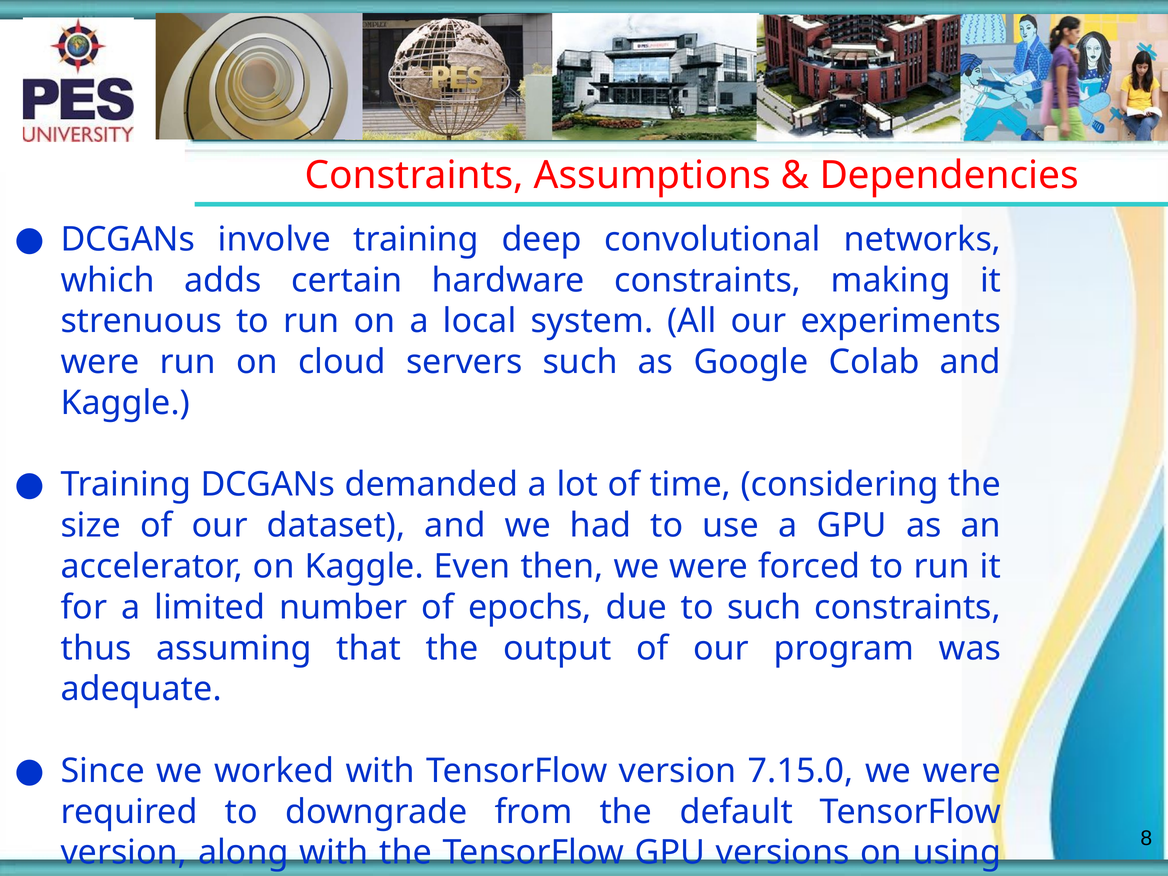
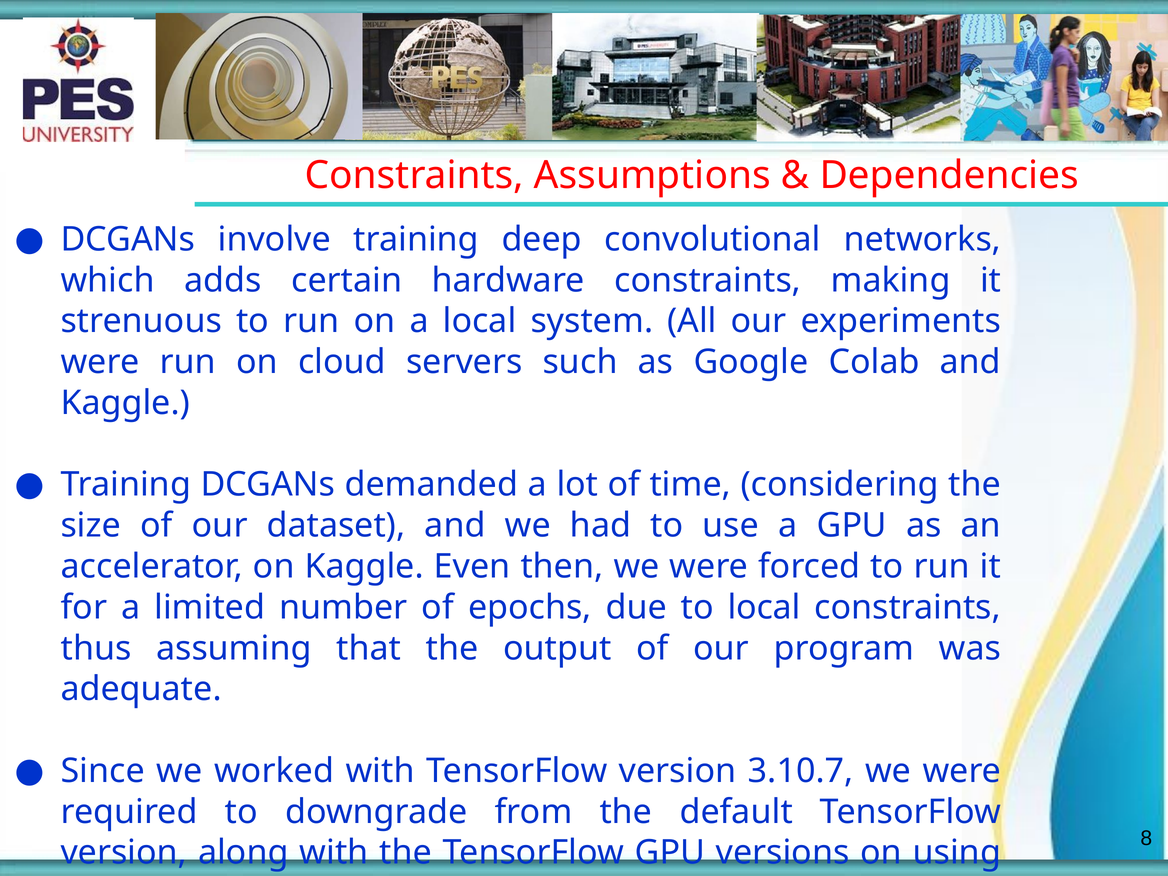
to such: such -> local (764, 607)
7.15.0: 7.15.0 -> 3.10.7 (801, 771)
